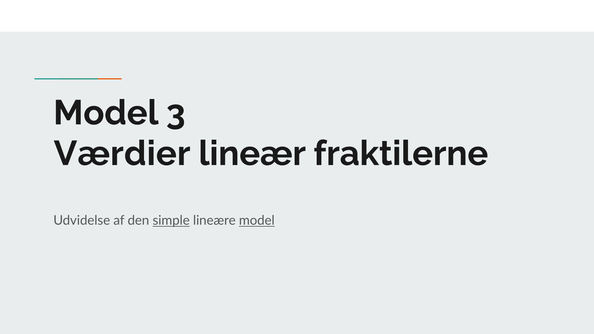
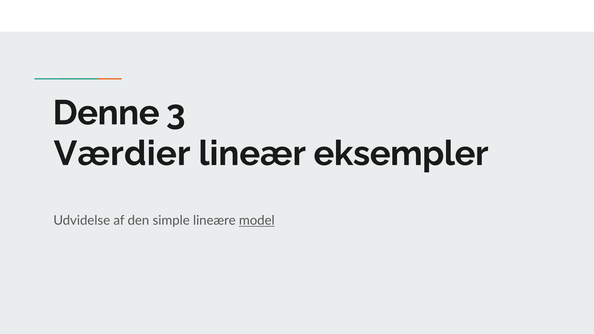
Model: Model -> Denne (106, 113)
fraktilerne: fraktilerne -> eksempler (401, 154)
simple underline: present -> none (171, 221)
